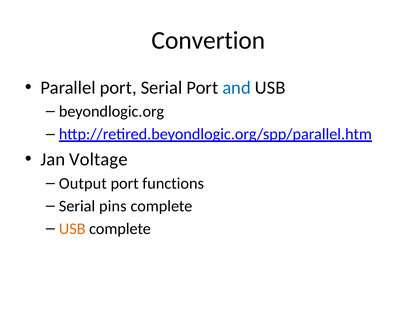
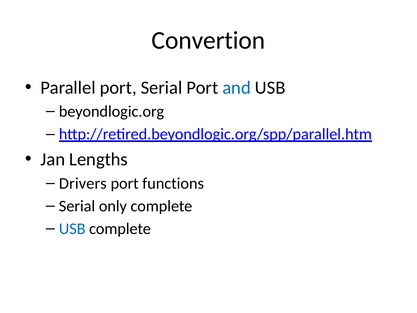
Voltage: Voltage -> Lengths (99, 159)
Output: Output -> Drivers (83, 183)
pins: pins -> only (113, 206)
USB colour: orange -> blue (72, 229)
